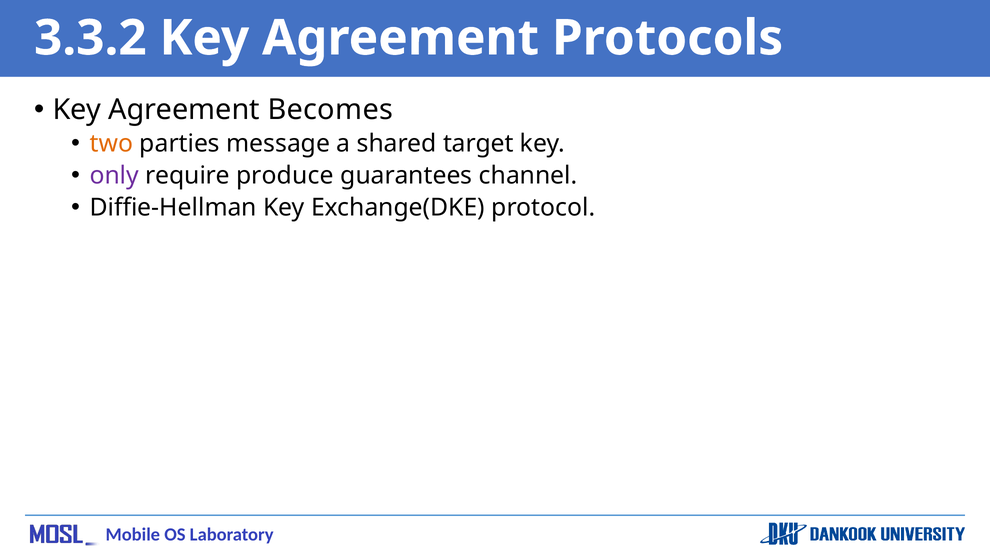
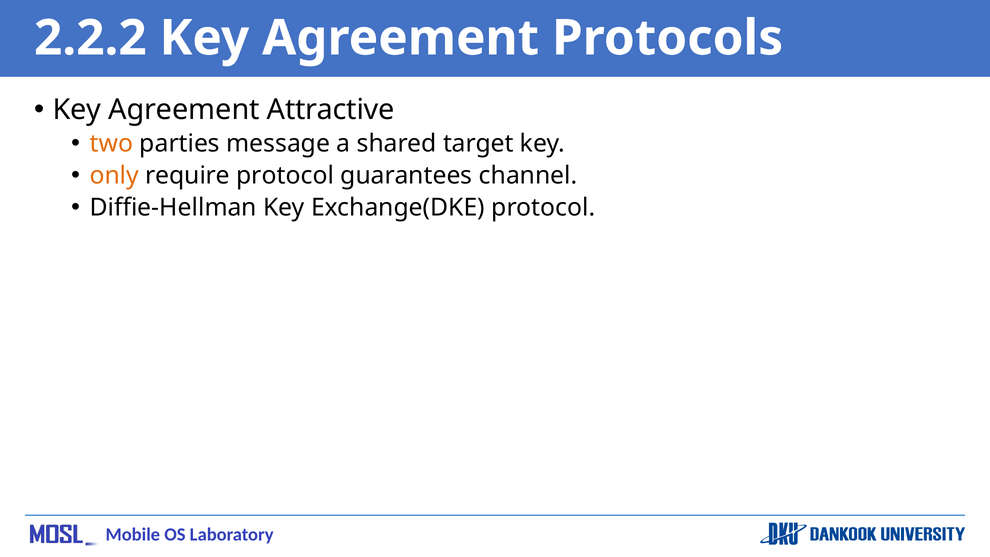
3.3.2: 3.3.2 -> 2.2.2 (90, 38)
Becomes: Becomes -> Attractive (331, 110)
only colour: purple -> orange (114, 176)
require produce: produce -> protocol (285, 176)
